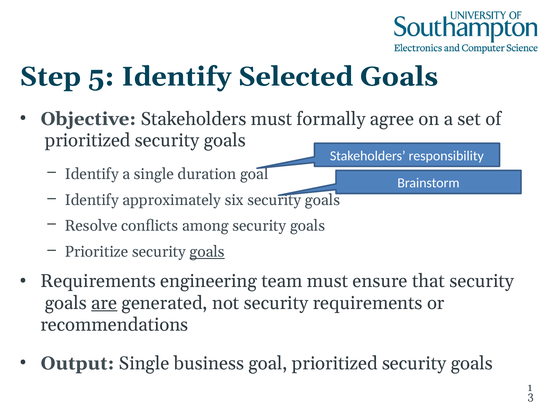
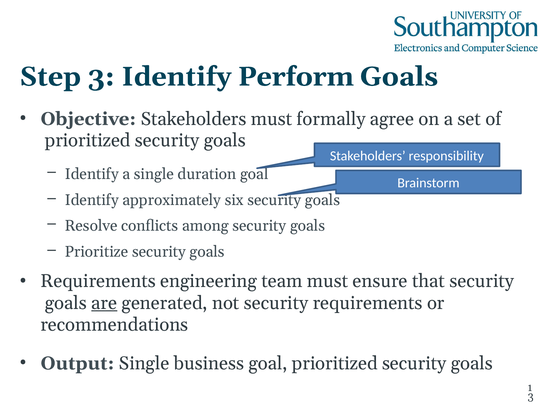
Step 5: 5 -> 3 (101, 77)
Selected: Selected -> Perform (296, 77)
goals underline: present -> none (207, 252)
